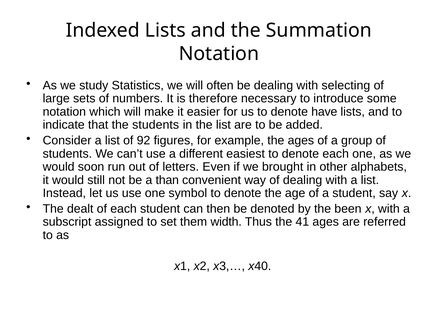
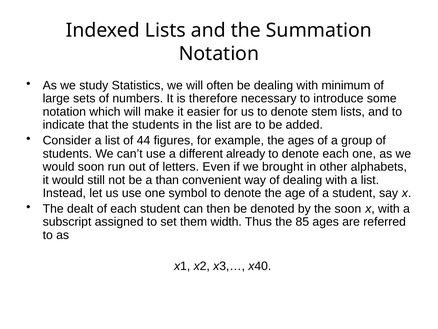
selecting: selecting -> minimum (346, 85)
have: have -> stem (324, 112)
92: 92 -> 44 (144, 140)
easiest: easiest -> already (246, 153)
the been: been -> soon (348, 208)
41: 41 -> 85 (302, 222)
